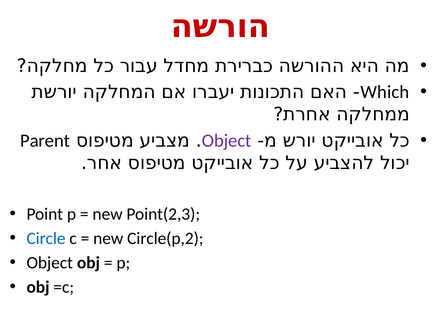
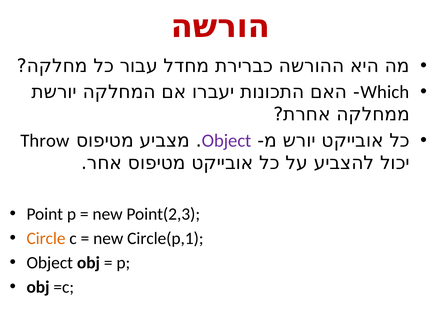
Parent: Parent -> Throw (45, 141)
Circle colour: blue -> orange (46, 238)
Circle(p,2: Circle(p,2 -> Circle(p,1 (165, 238)
